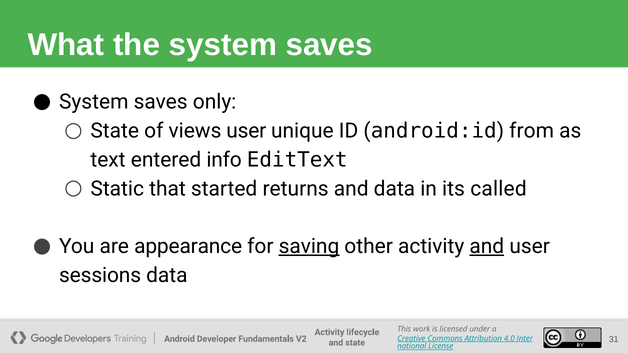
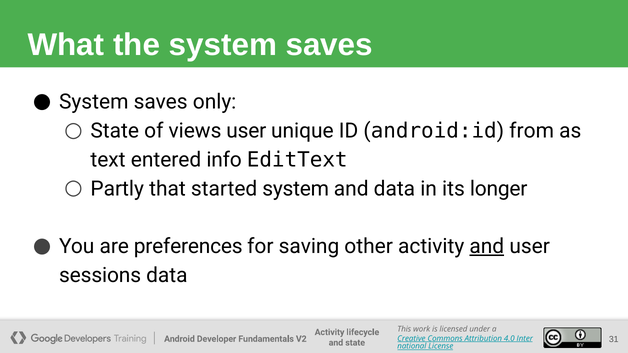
Static: Static -> Partly (117, 189)
started returns: returns -> system (296, 189)
called: called -> longer (499, 189)
appearance: appearance -> preferences (188, 247)
saving underline: present -> none (309, 247)
